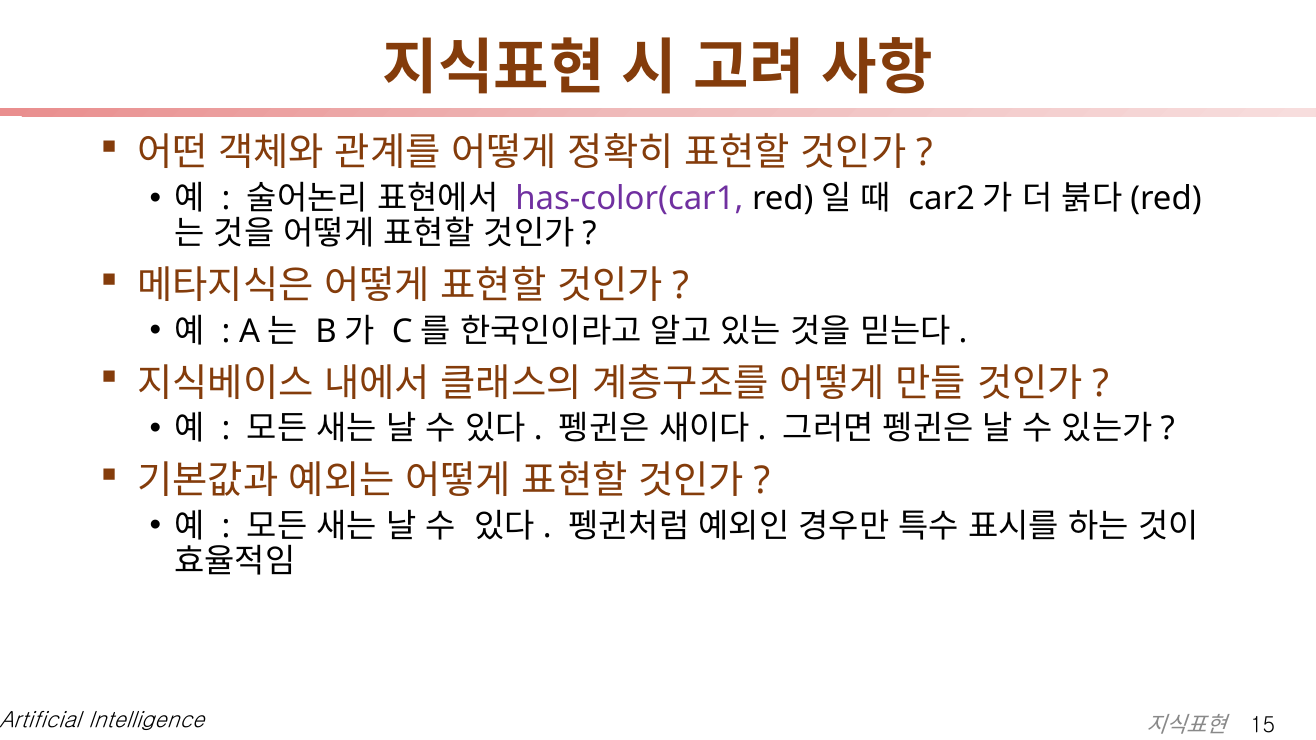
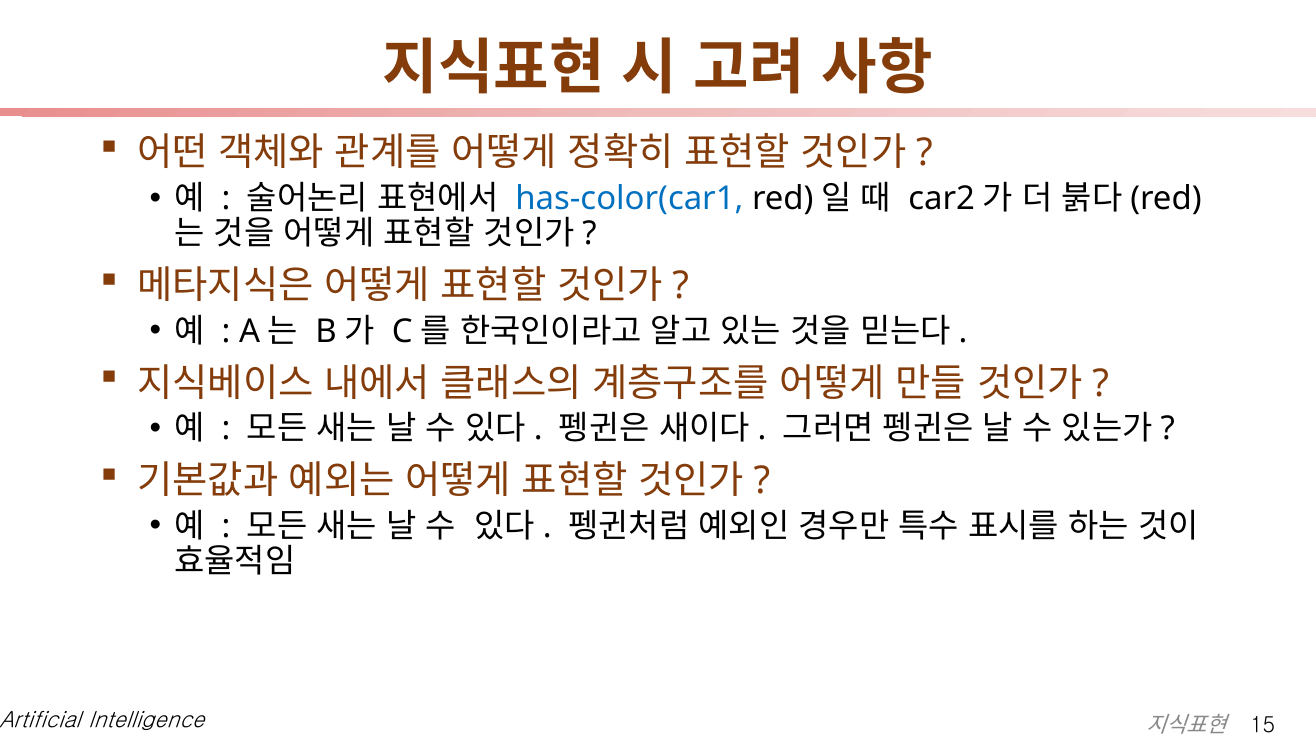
has-color(car1 colour: purple -> blue (629, 199)
